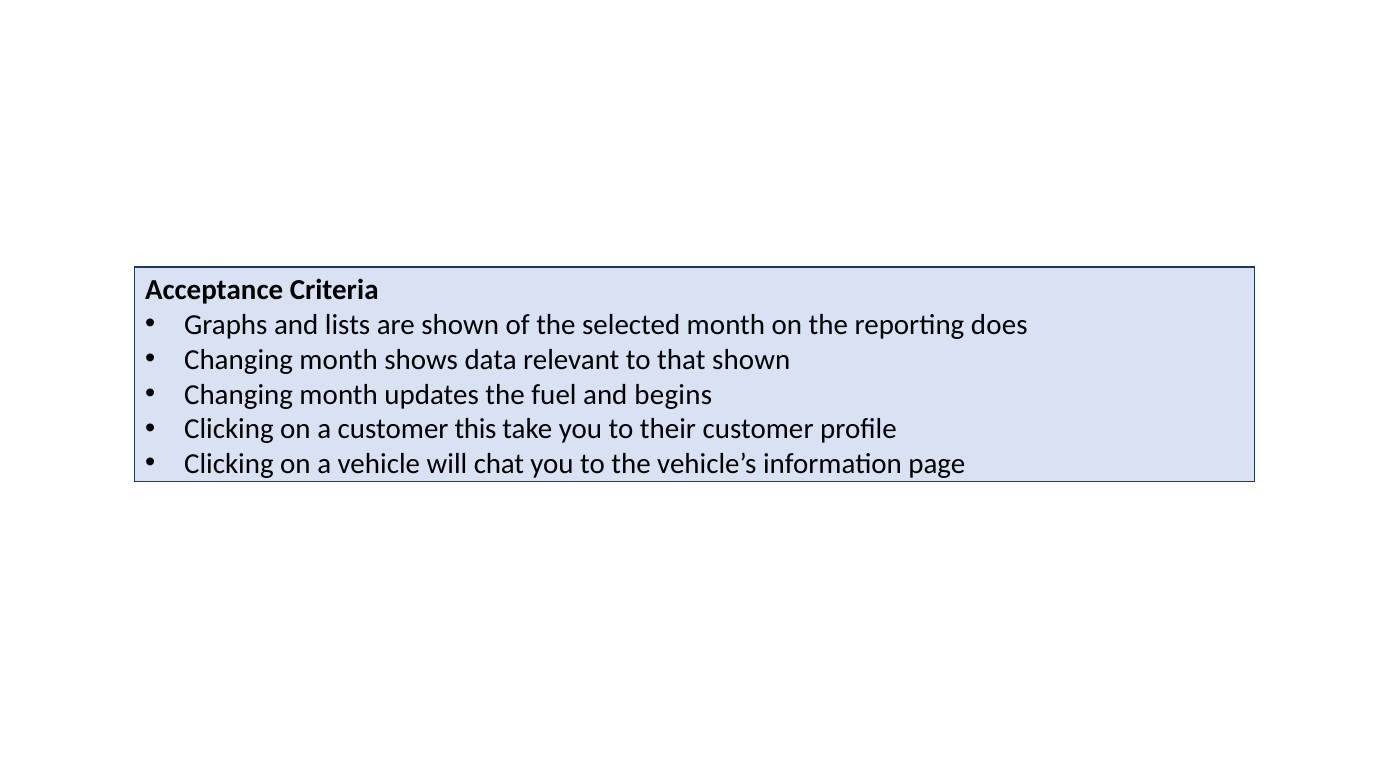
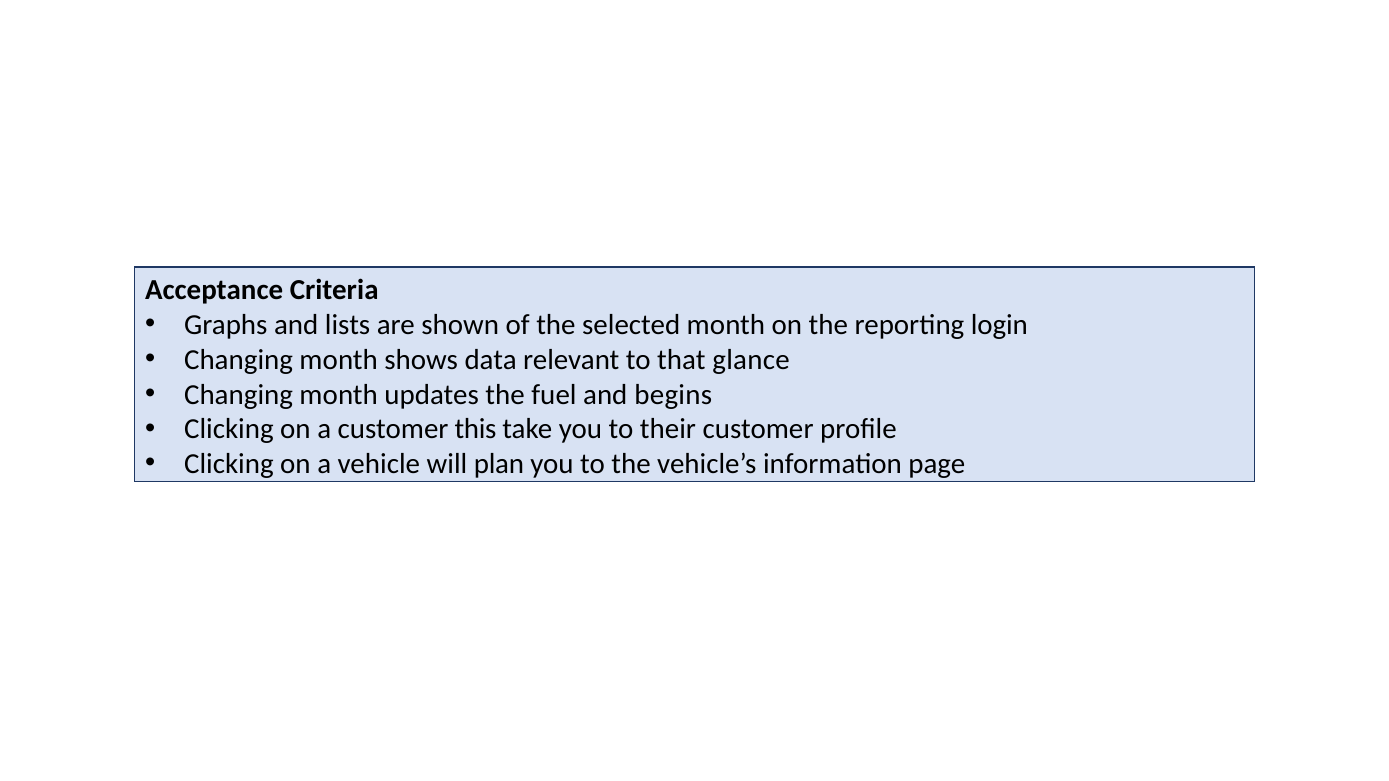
does: does -> login (999, 325)
that shown: shown -> glance (751, 360)
chat: chat -> plan (499, 464)
